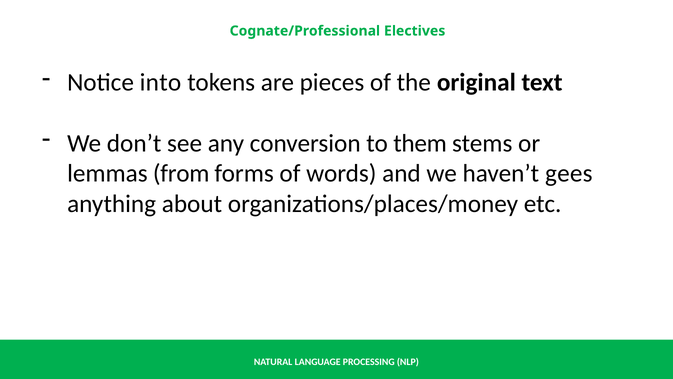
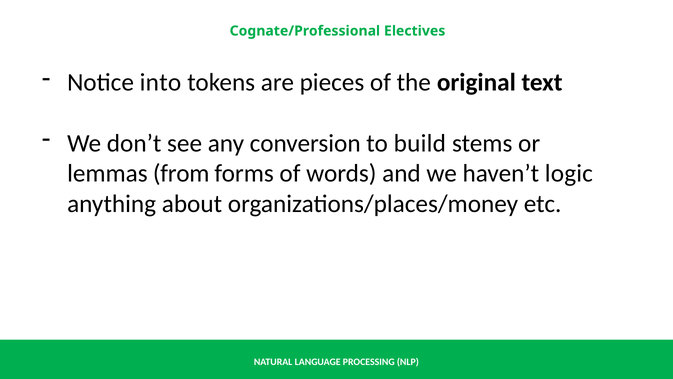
them: them -> build (420, 143)
gees: gees -> logic (569, 173)
